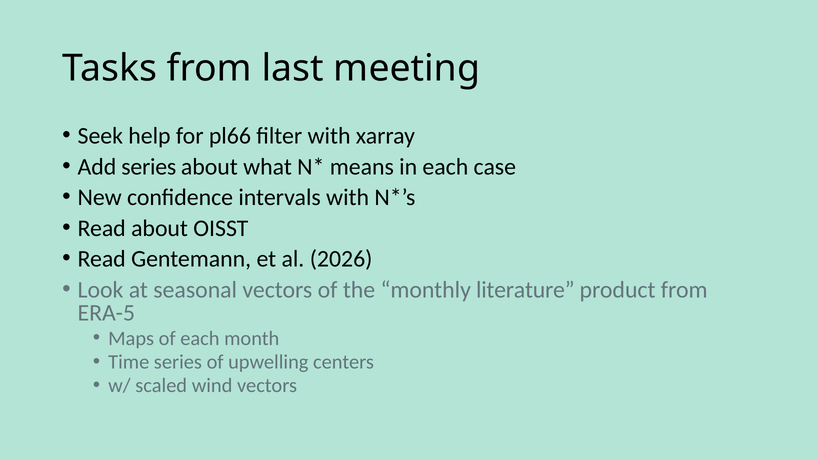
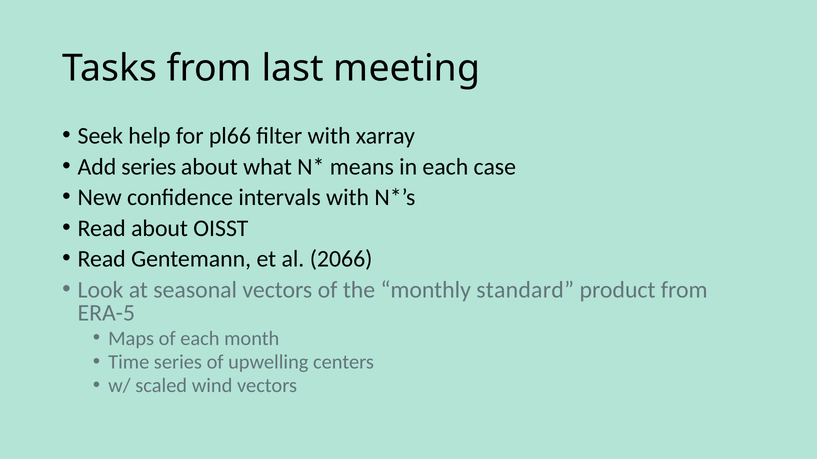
2026: 2026 -> 2066 (341, 259)
literature: literature -> standard (525, 290)
